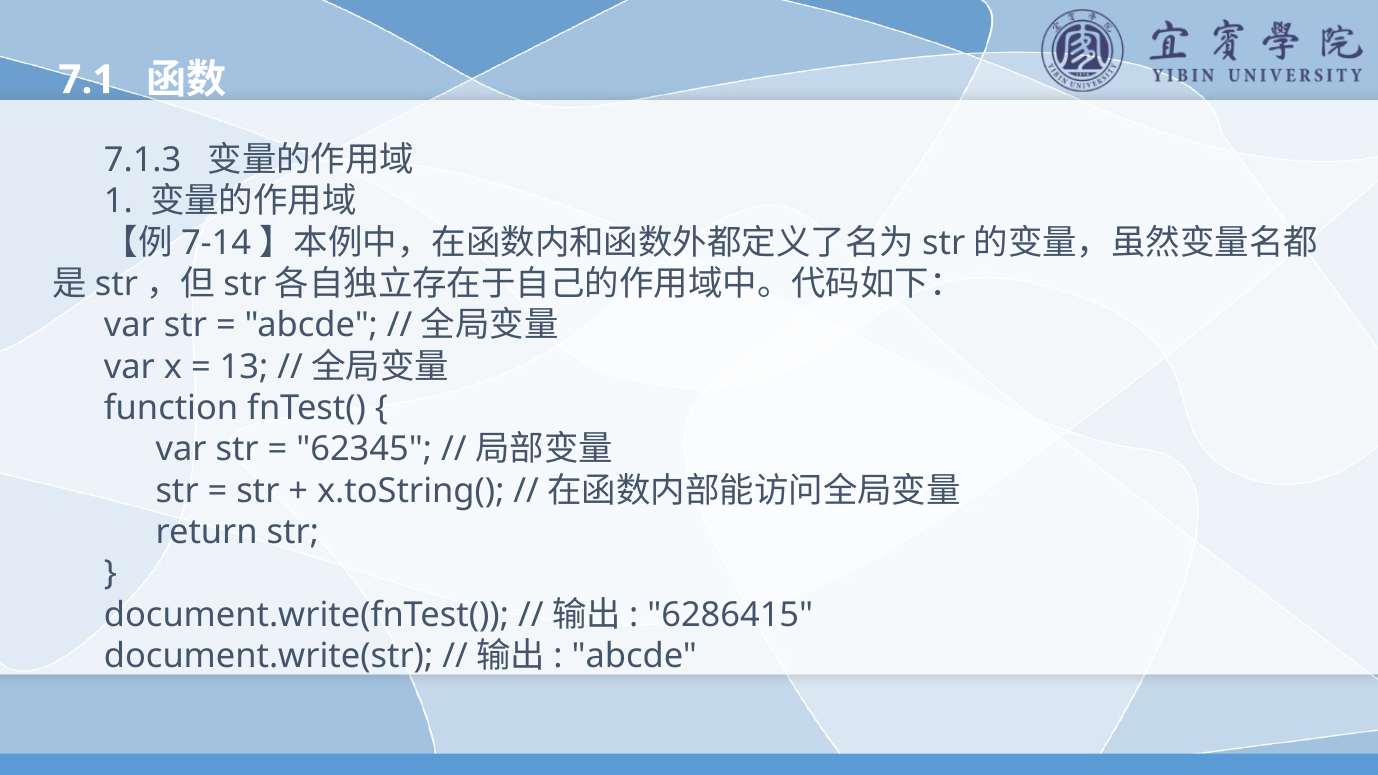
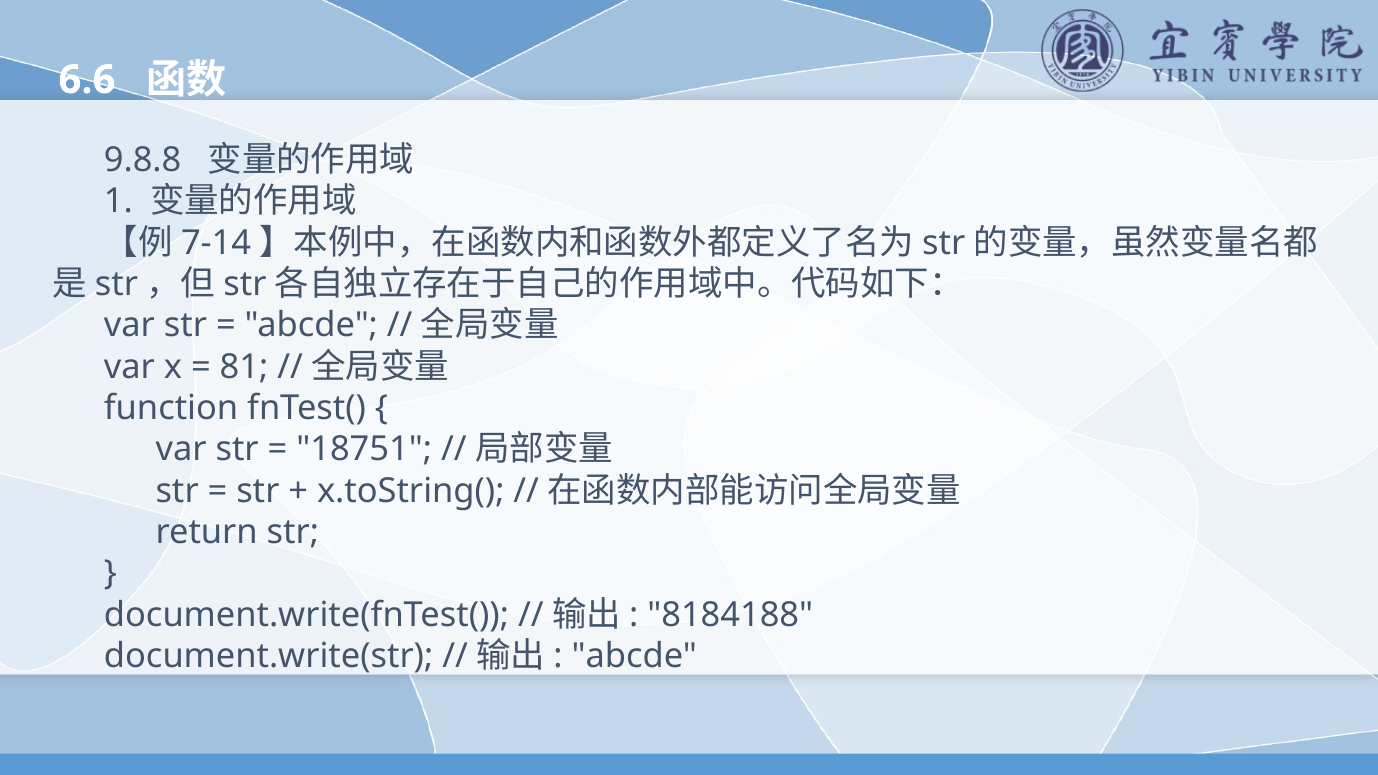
7.1: 7.1 -> 6.6 (87, 80)
7.1.3: 7.1.3 -> 9.8.8 (143, 160)
13: 13 -> 81 (244, 367)
62345: 62345 -> 18751 (364, 449)
6286415: 6286415 -> 8184188 (730, 615)
